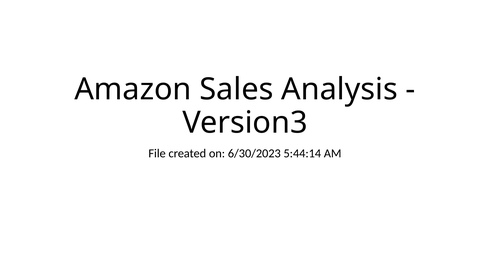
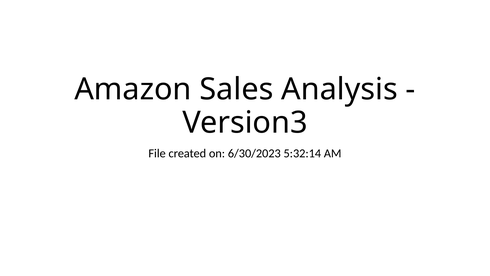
5:44:14: 5:44:14 -> 5:32:14 (302, 153)
